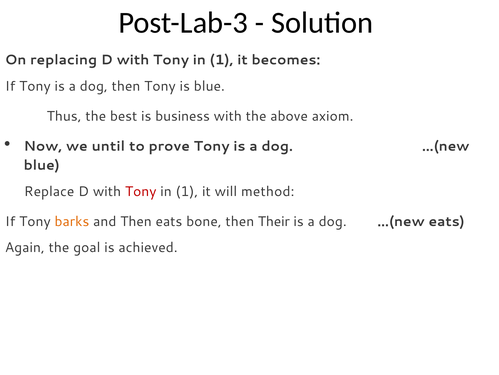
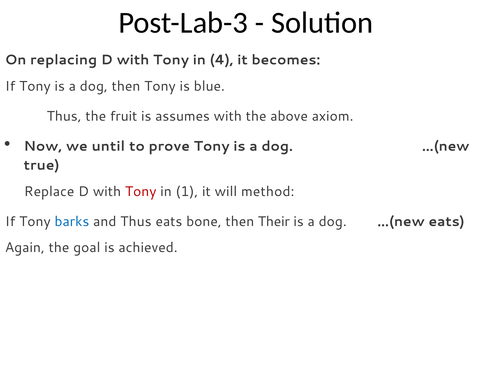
1: 1 -> 4 (222, 60)
best: best -> fruit (124, 116)
business: business -> assumes (183, 116)
blue: blue -> true (42, 165)
barks colour: orange -> blue (72, 221)
and Then: Then -> Thus (136, 221)
